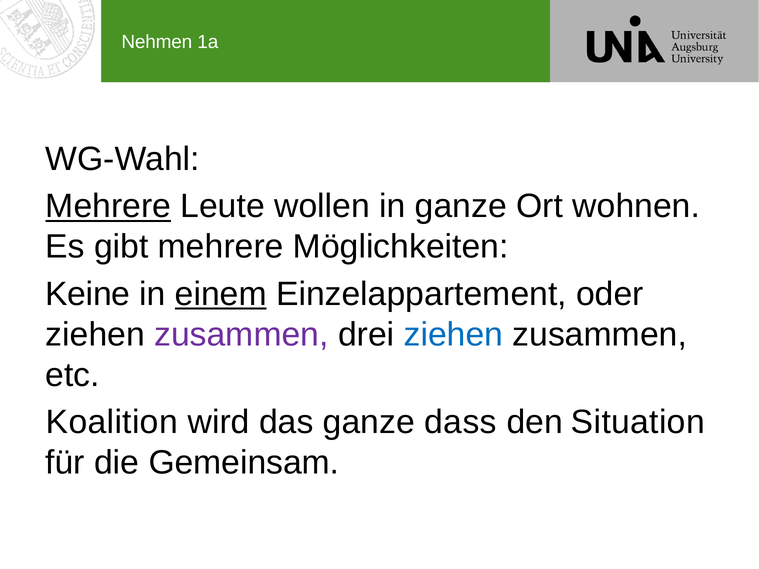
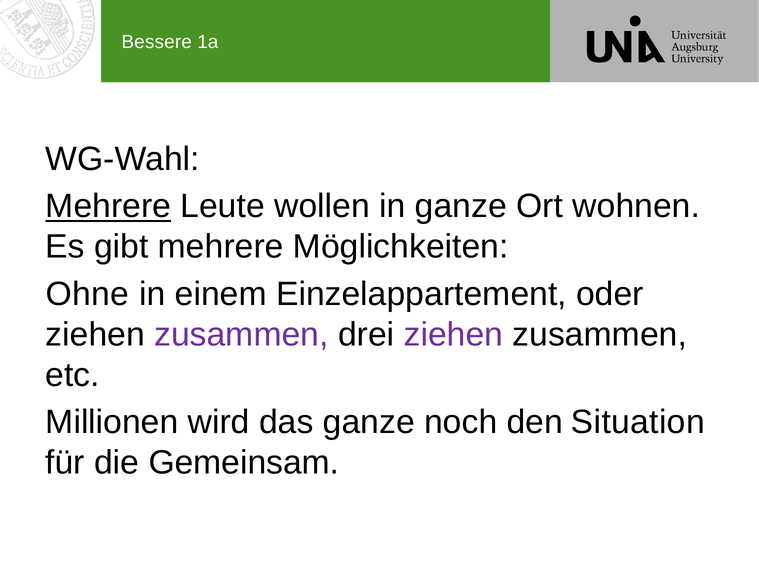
Nehmen: Nehmen -> Bessere (157, 42)
Keine: Keine -> Ohne (87, 294)
einem underline: present -> none (221, 294)
ziehen colour: blue -> purple (453, 335)
Koalition: Koalition -> Millionen (112, 422)
dass: dass -> noch (461, 422)
